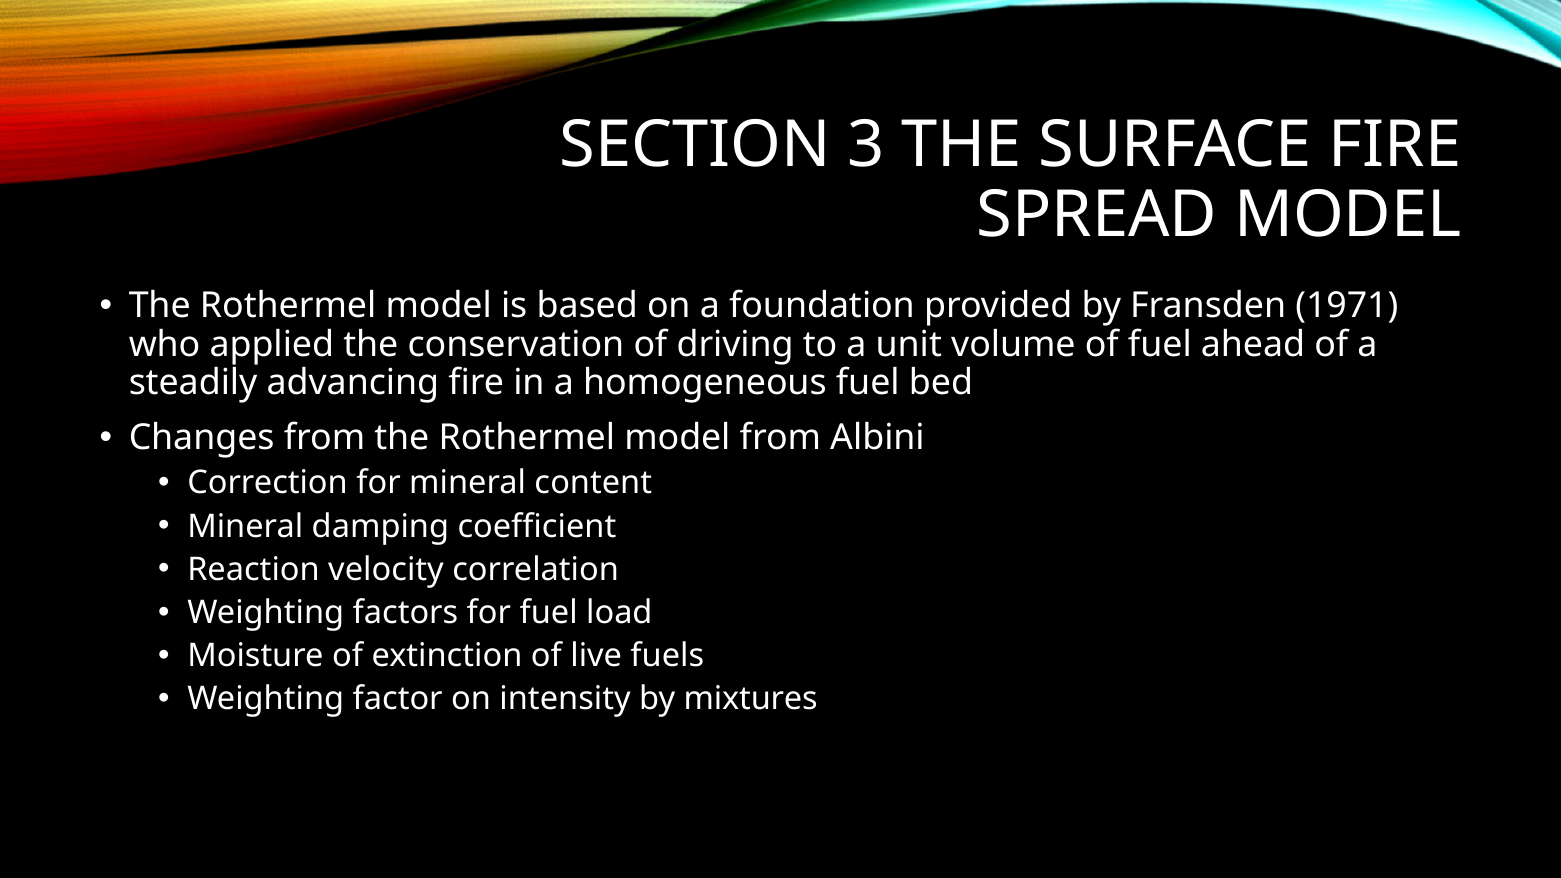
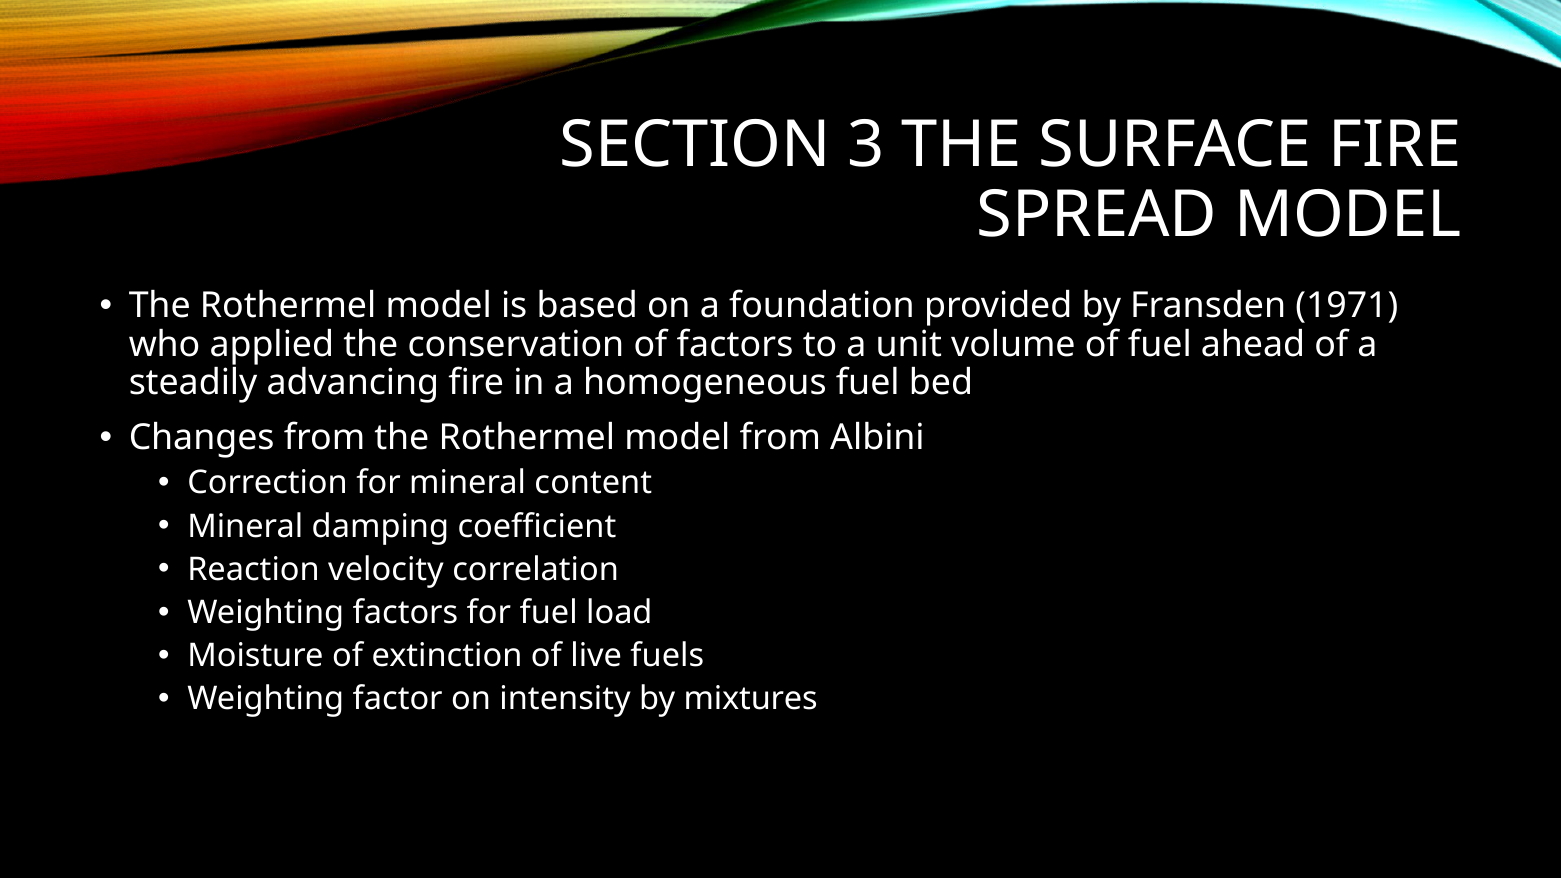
of driving: driving -> factors (735, 345)
